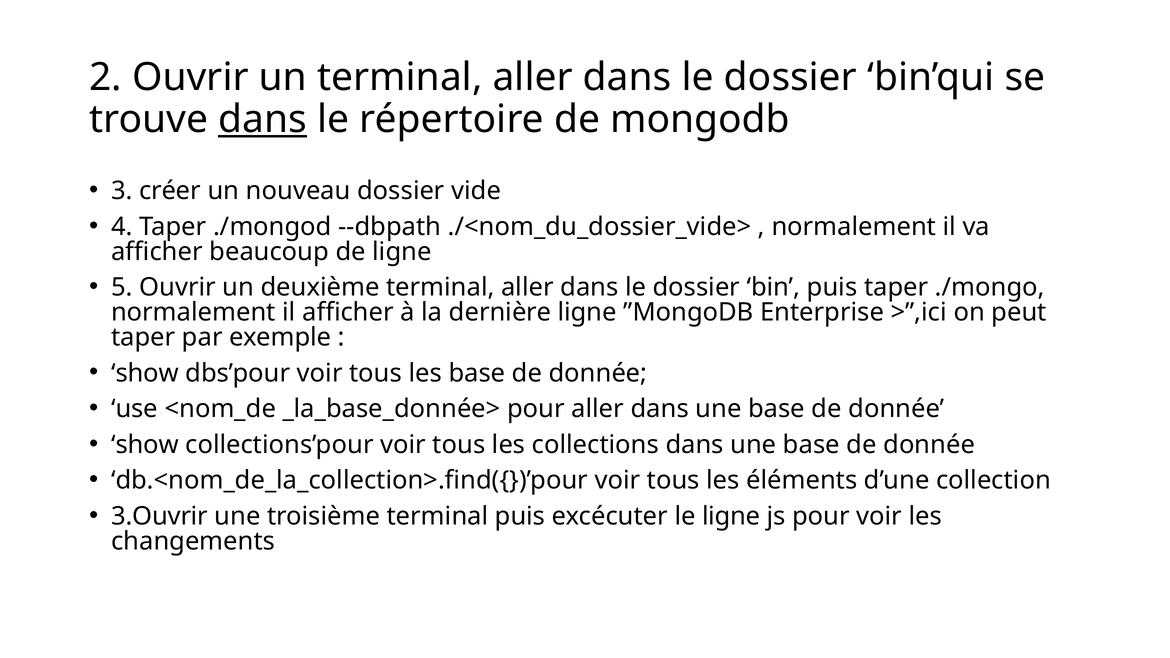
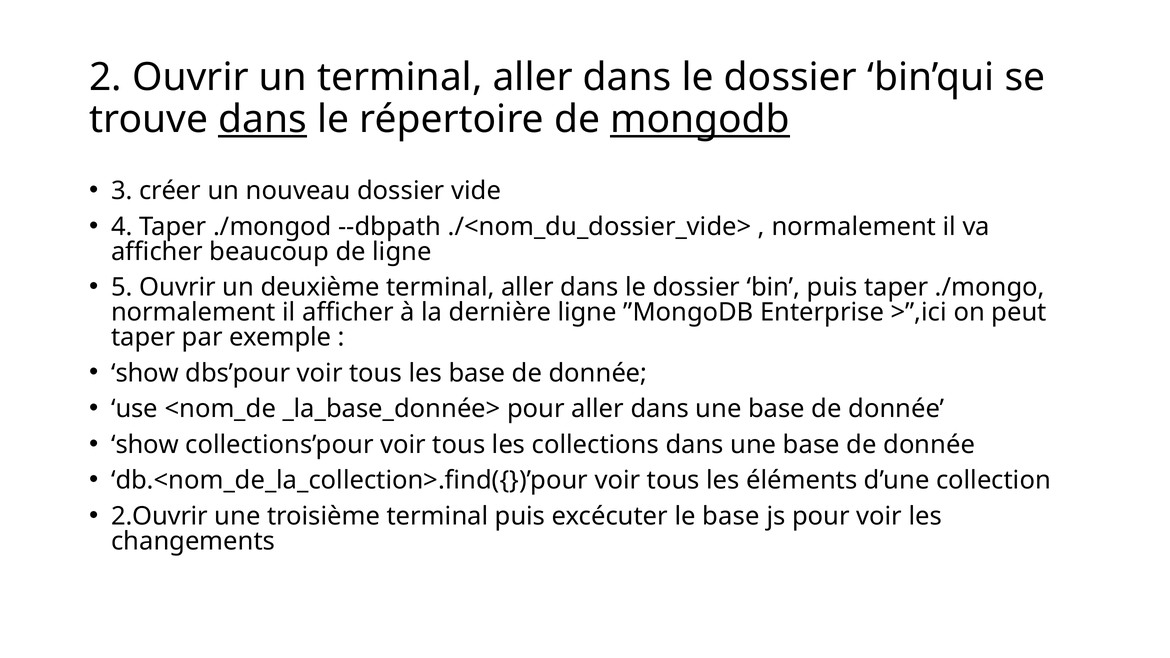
mongodb underline: none -> present (700, 119)
3.Ouvrir: 3.Ouvrir -> 2.Ouvrir (160, 516)
le ligne: ligne -> base (731, 516)
